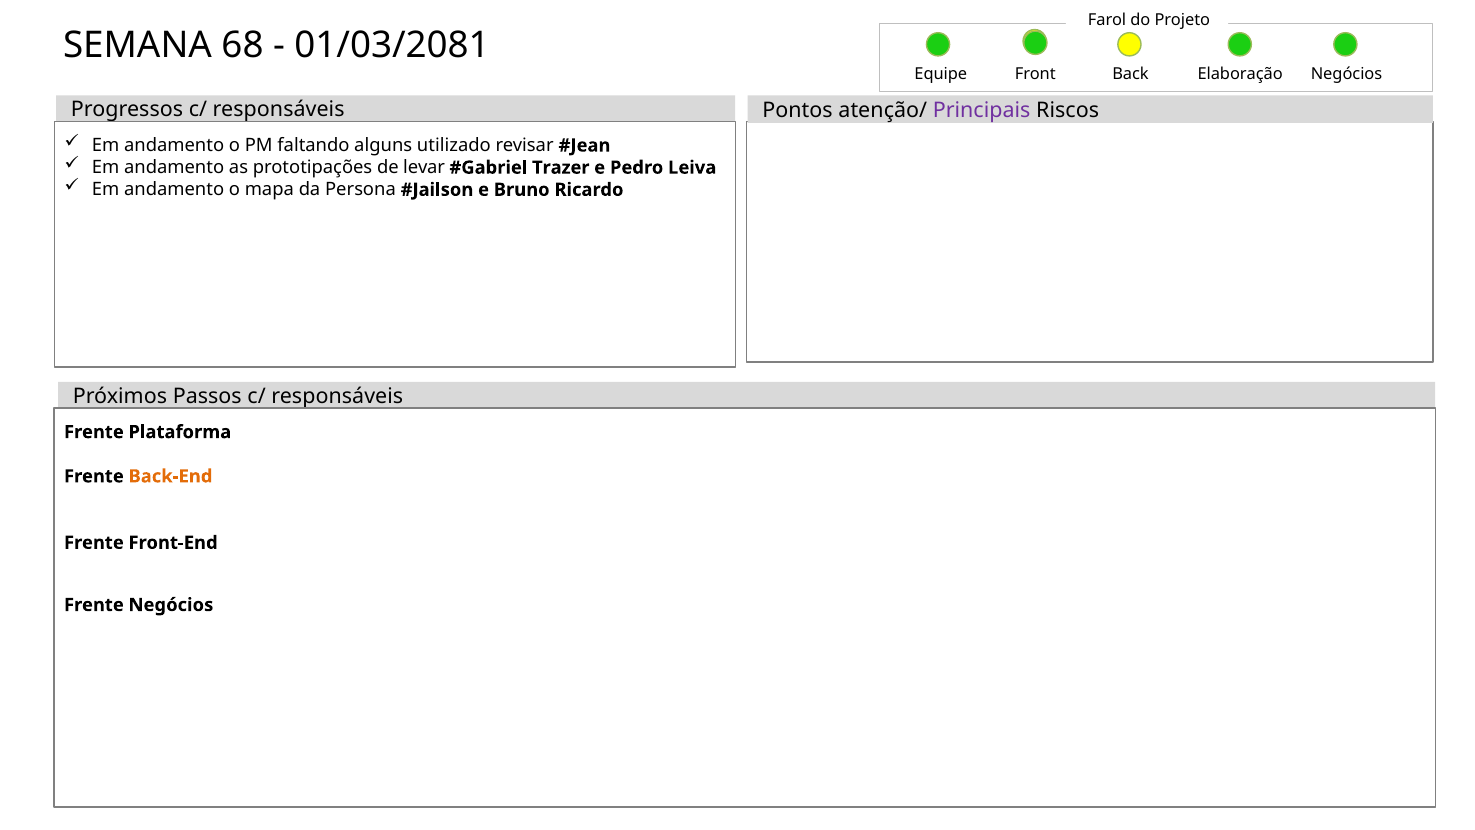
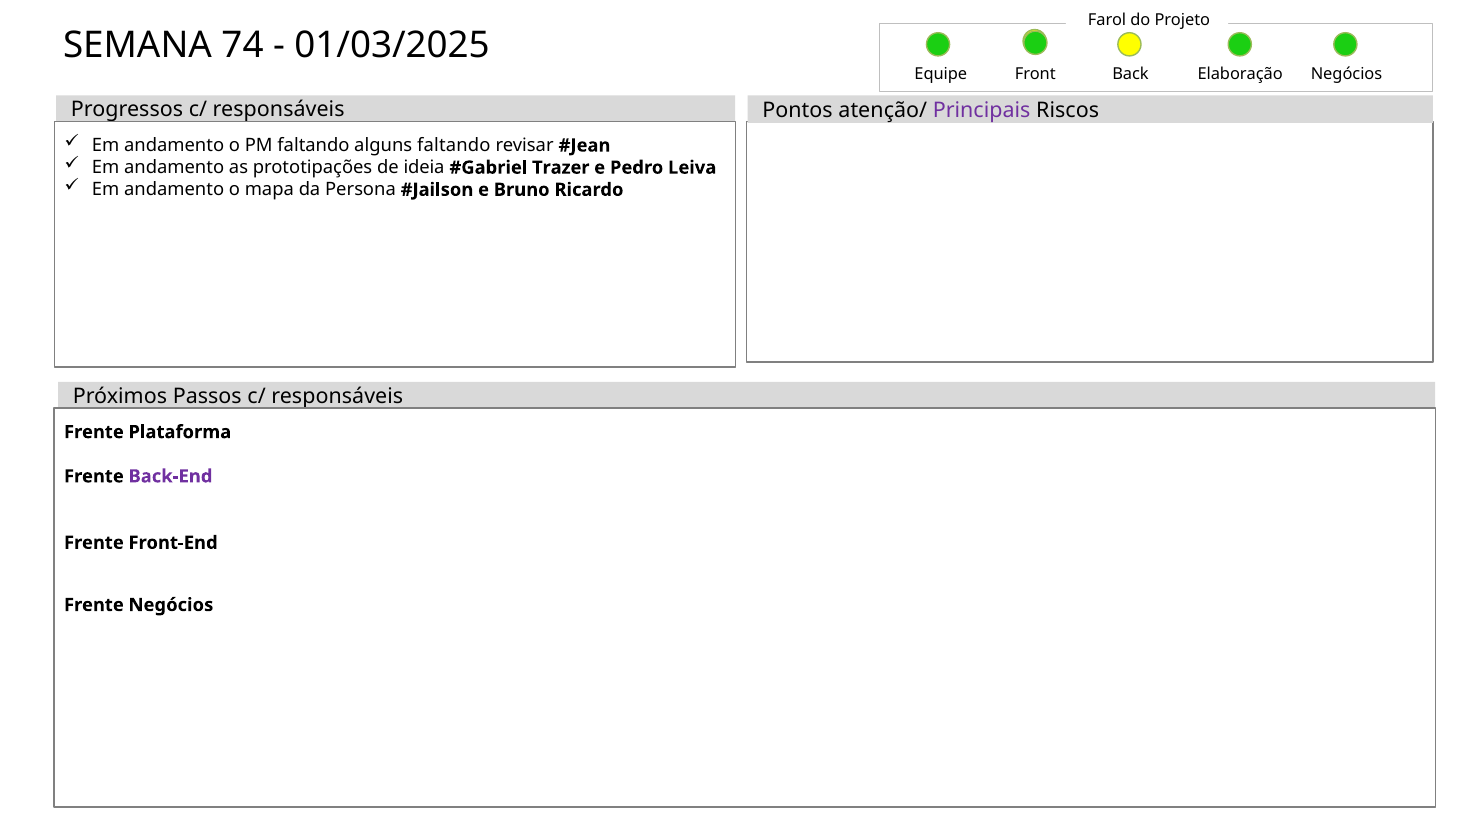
68: 68 -> 74 (243, 45)
01/03/2081: 01/03/2081 -> 01/03/2025 (392, 45)
alguns utilizado: utilizado -> faltando (454, 145)
levar: levar -> ideia (424, 168)
Back-End colour: orange -> purple (170, 476)
